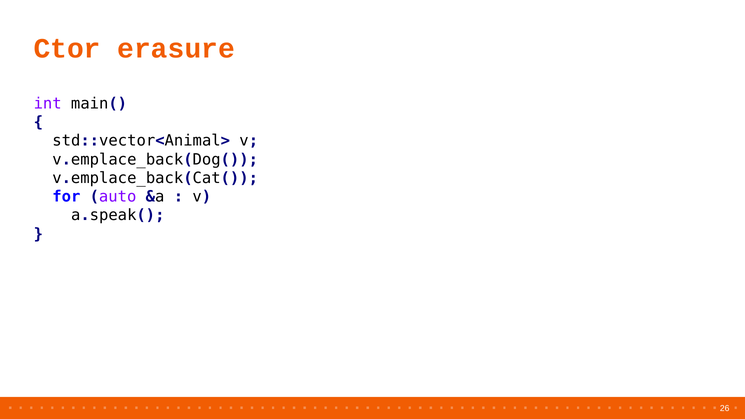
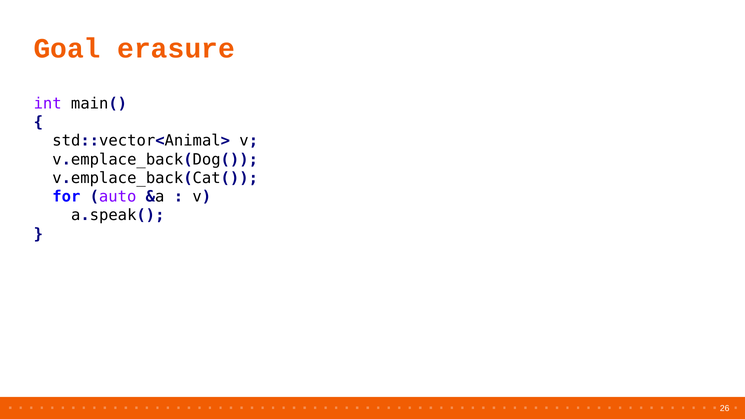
Ctor: Ctor -> Goal (67, 49)
